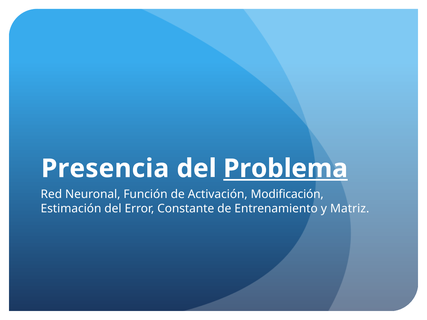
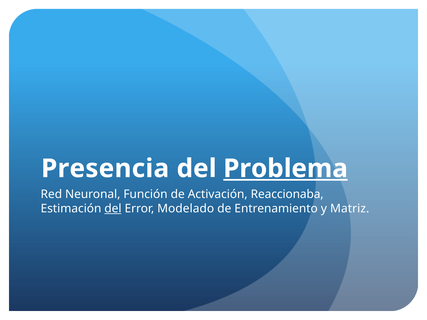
Modificación: Modificación -> Reaccionaba (287, 195)
del underline: none -> present (113, 209)
Constante: Constante -> Modelado (186, 209)
